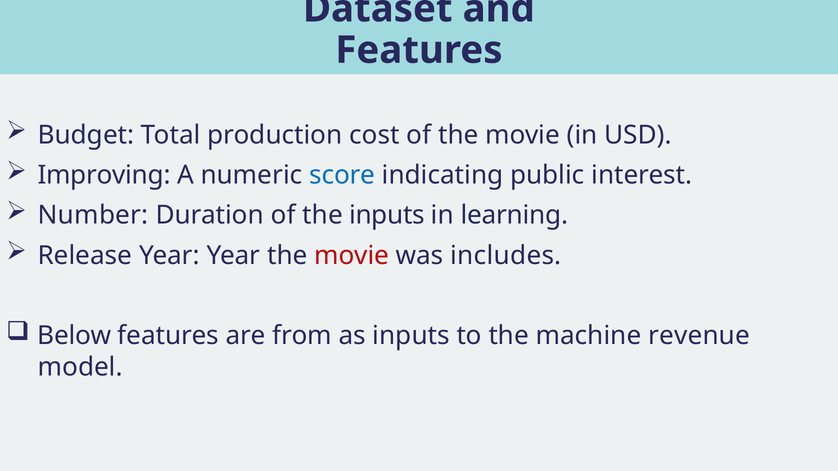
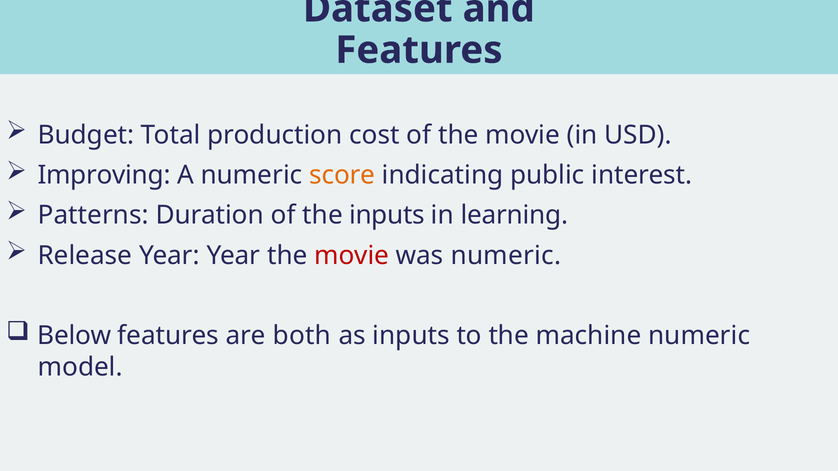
score colour: blue -> orange (342, 175)
Number: Number -> Patterns (93, 215)
was includes: includes -> numeric (506, 256)
from: from -> both (302, 336)
machine revenue: revenue -> numeric (699, 336)
